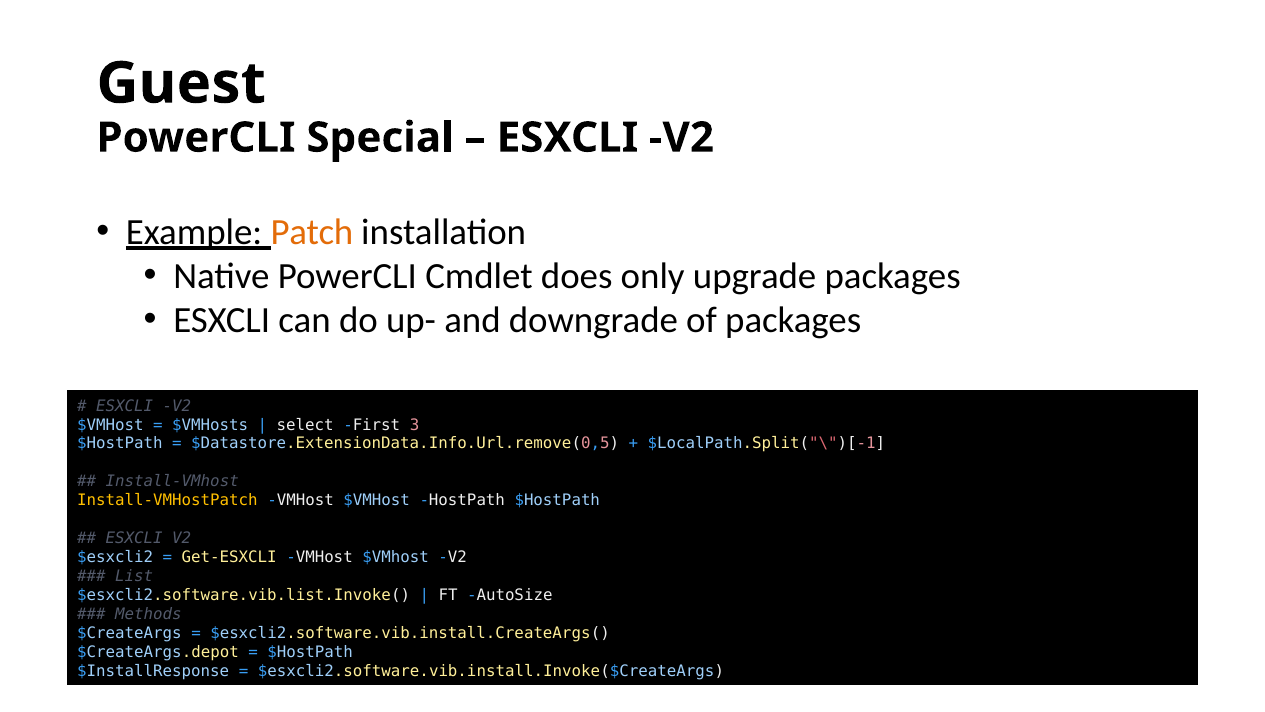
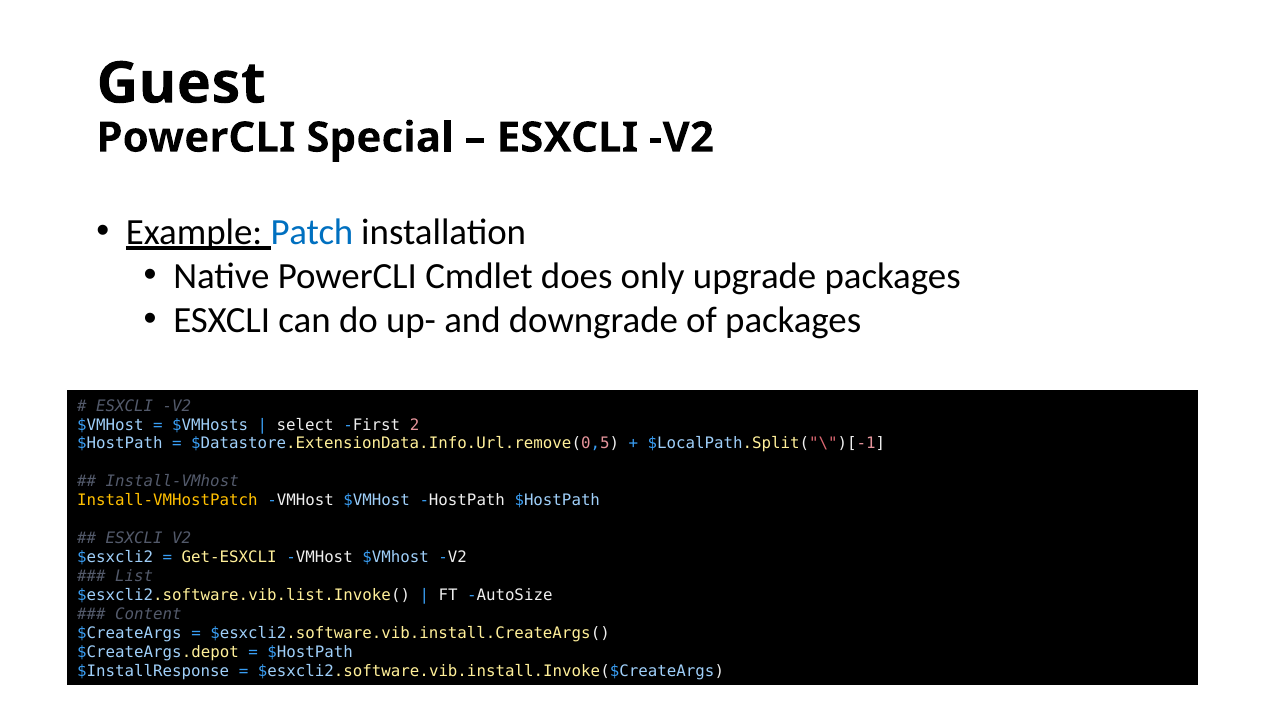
Patch colour: orange -> blue (312, 232)
3: 3 -> 2 (415, 425)
Methods: Methods -> Content (148, 614)
